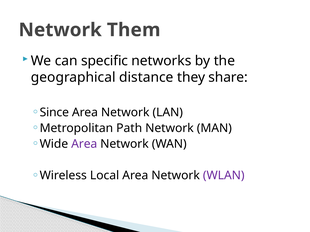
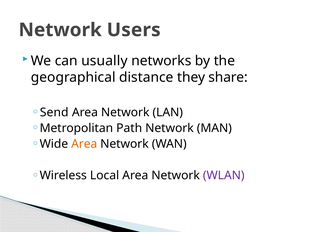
Them: Them -> Users (134, 30)
specific: specific -> usually (104, 61)
Since: Since -> Send (54, 113)
Area colour: purple -> orange (84, 144)
